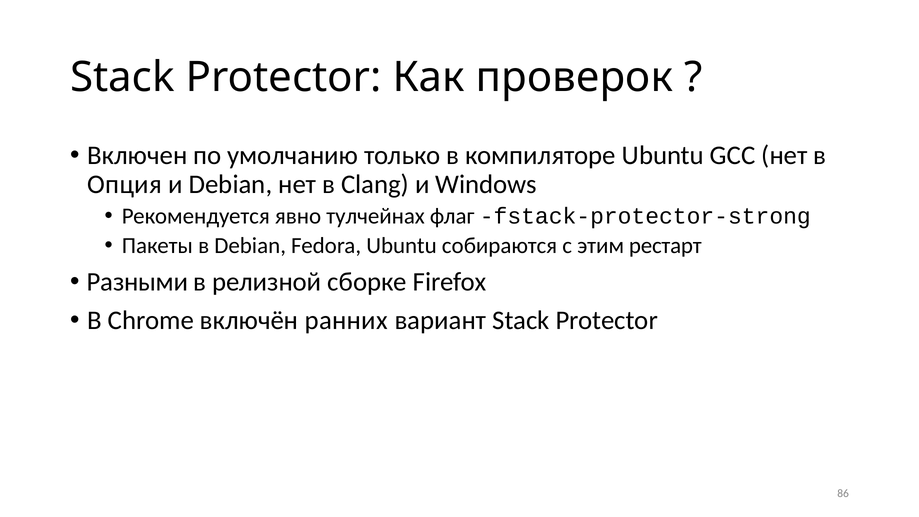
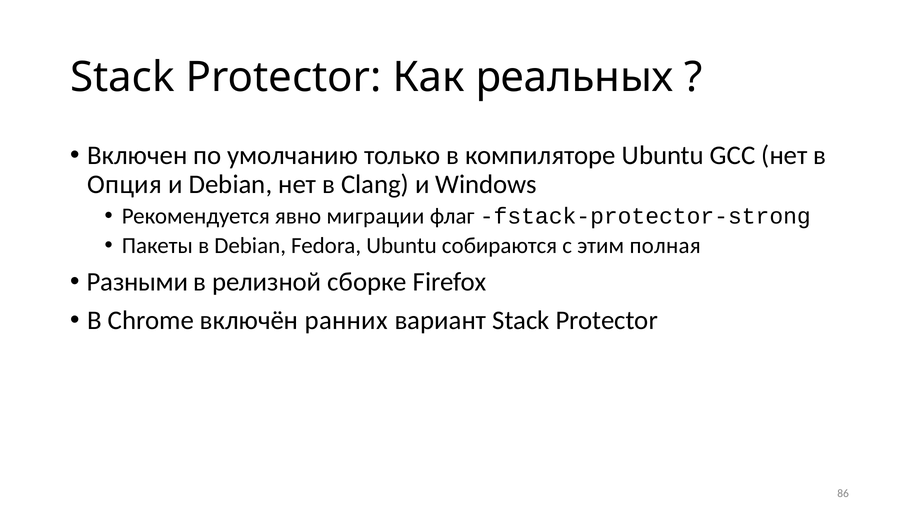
проверок: проверок -> реальных (574, 77)
тулчейнах: тулчейнах -> миграции (375, 216)
рестарт: рестарт -> полная (665, 246)
